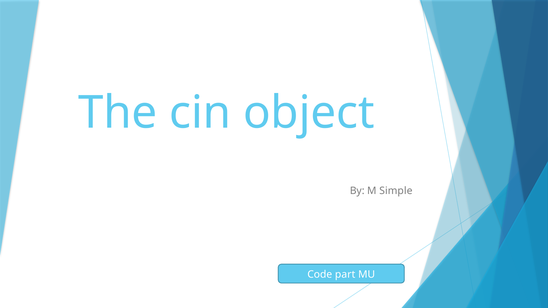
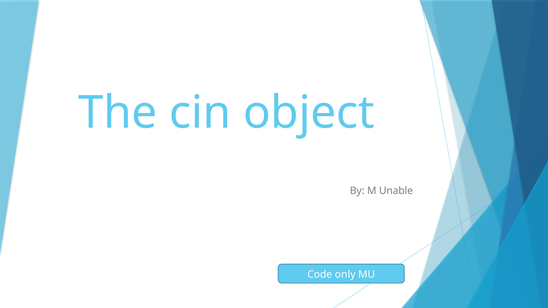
Simple: Simple -> Unable (396, 191)
part: part -> only (345, 275)
